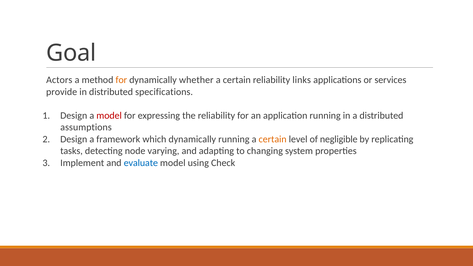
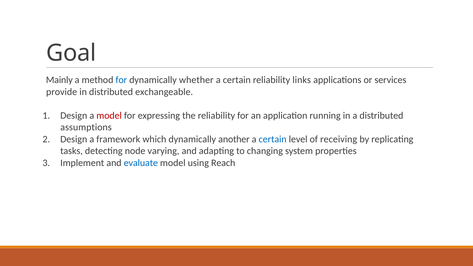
Actors: Actors -> Mainly (59, 80)
for colour: orange -> blue (121, 80)
specifications: specifications -> exchangeable (164, 92)
dynamically running: running -> another (234, 139)
certain colour: orange -> blue (273, 139)
negligible: negligible -> receiving (339, 139)
Check: Check -> Reach (223, 163)
